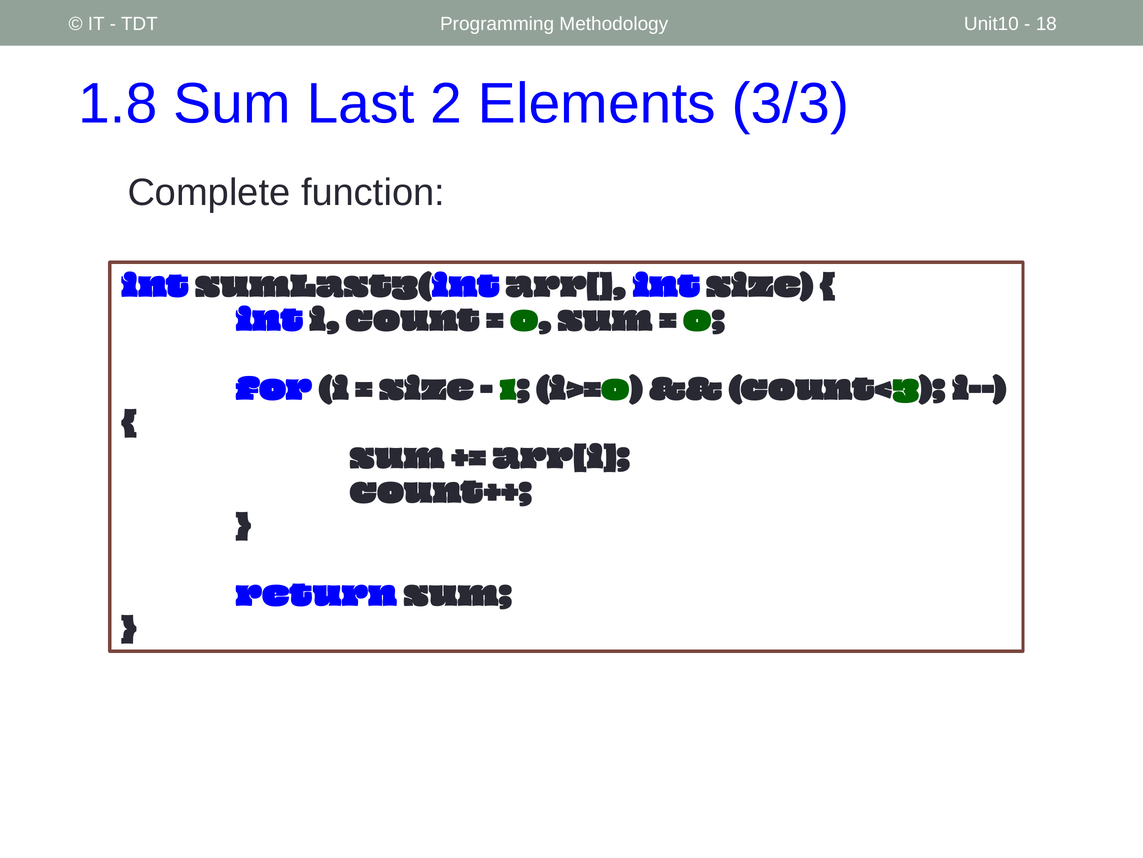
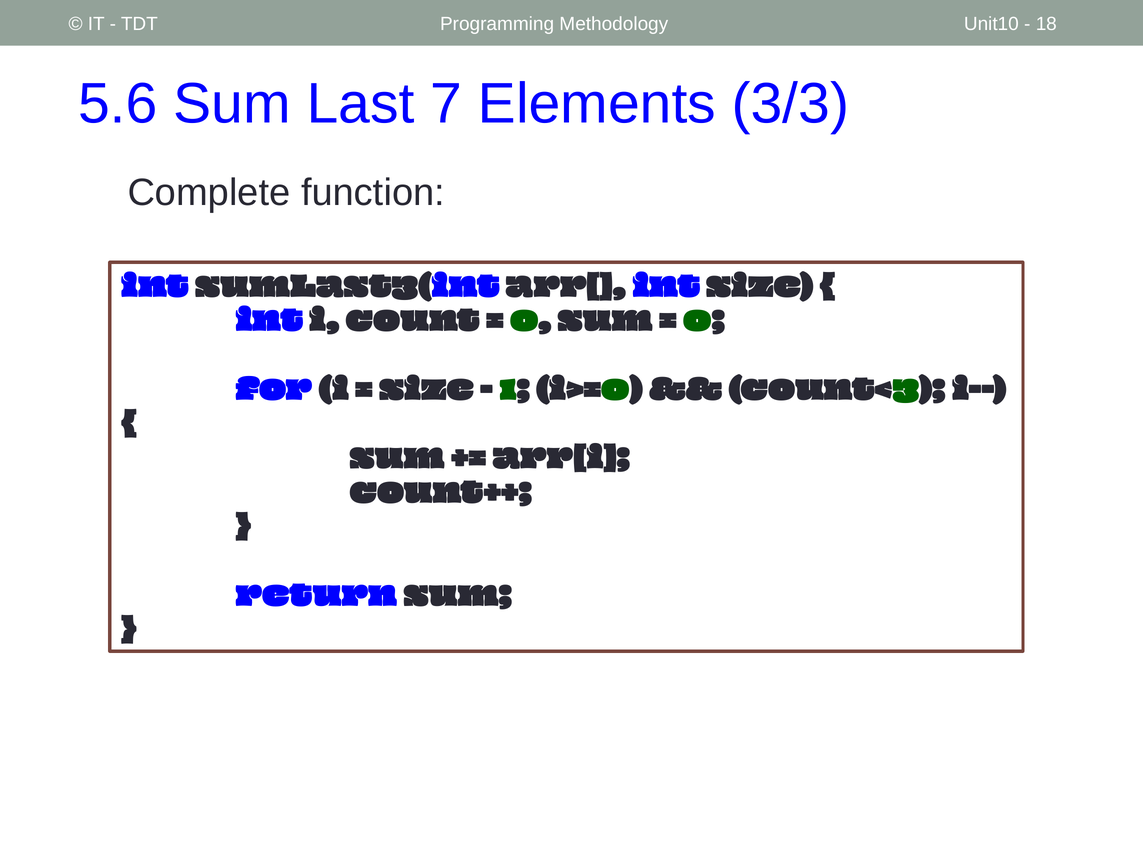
1.8: 1.8 -> 5.6 (118, 104)
2: 2 -> 7 (446, 104)
